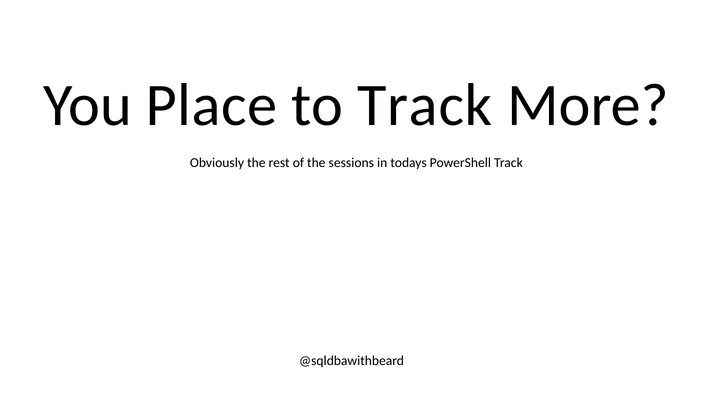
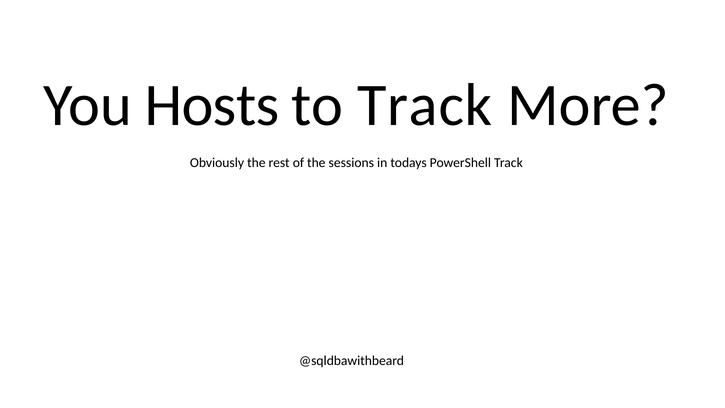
Place: Place -> Hosts (212, 105)
